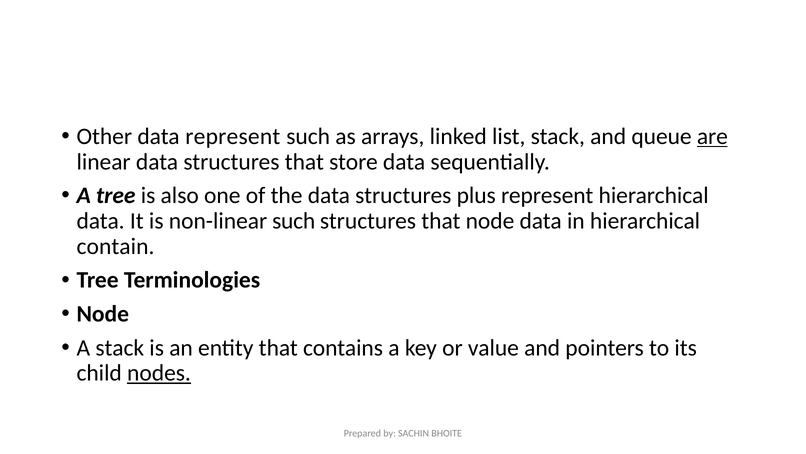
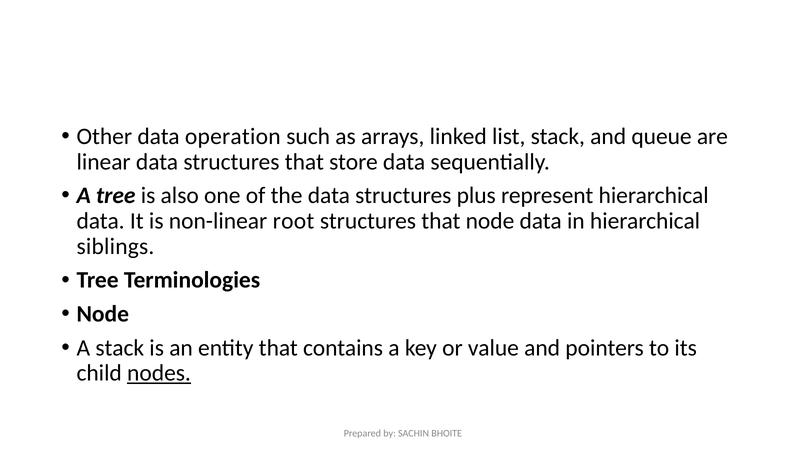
data represent: represent -> operation (233, 136)
are underline: present -> none (712, 136)
non-linear such: such -> root (293, 221)
contain: contain -> siblings (115, 246)
